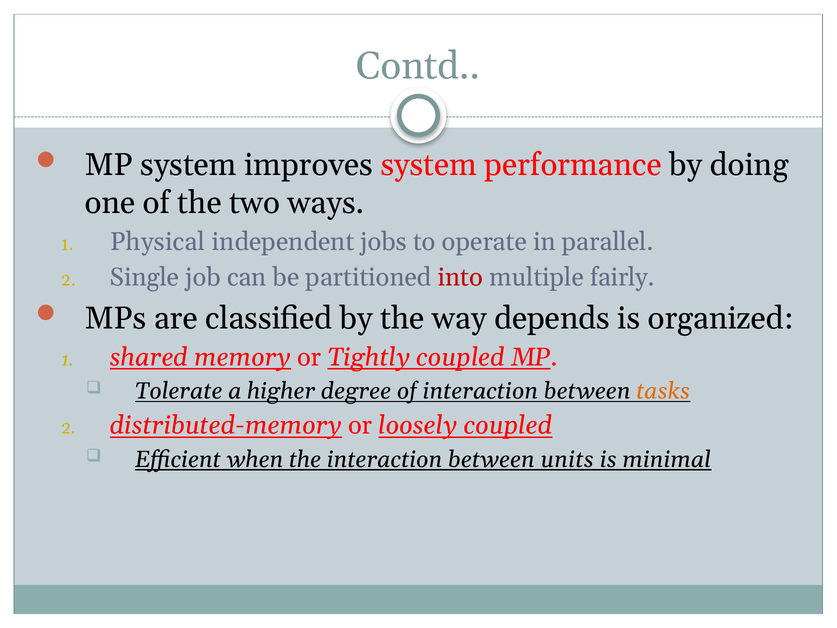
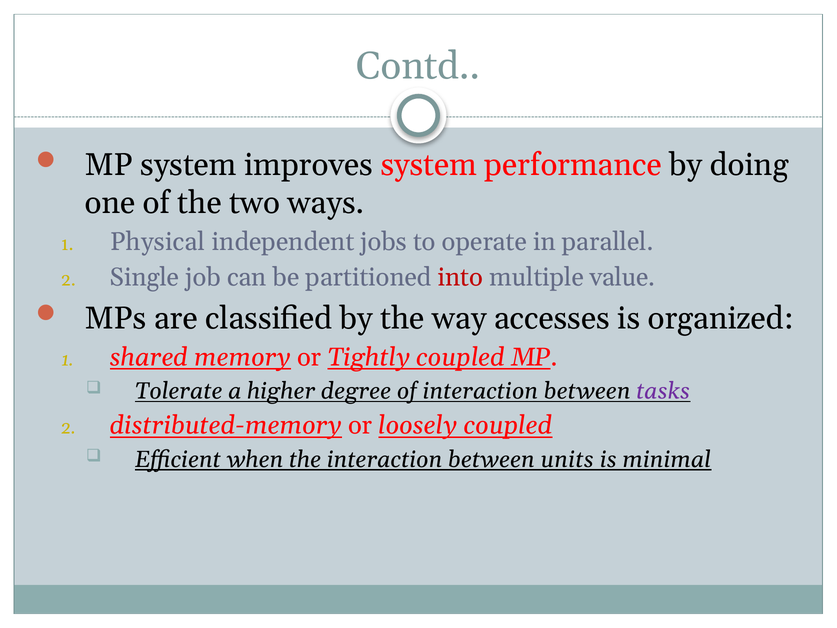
fairly: fairly -> value (622, 277)
depends: depends -> accesses (552, 318)
tasks colour: orange -> purple (663, 391)
